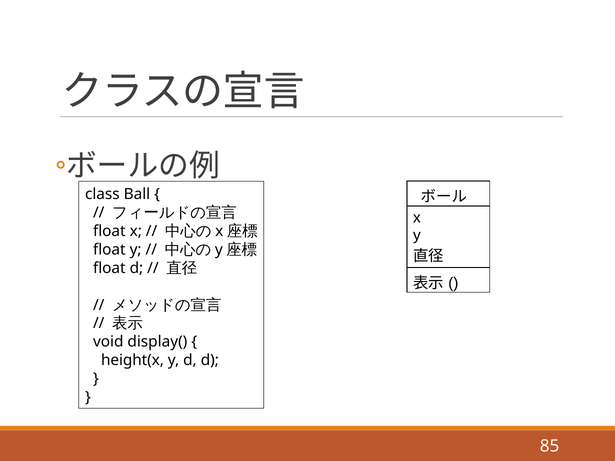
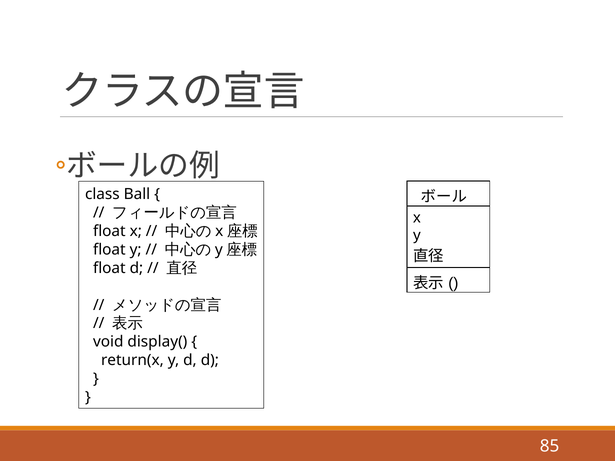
height(x: height(x -> return(x (132, 360)
